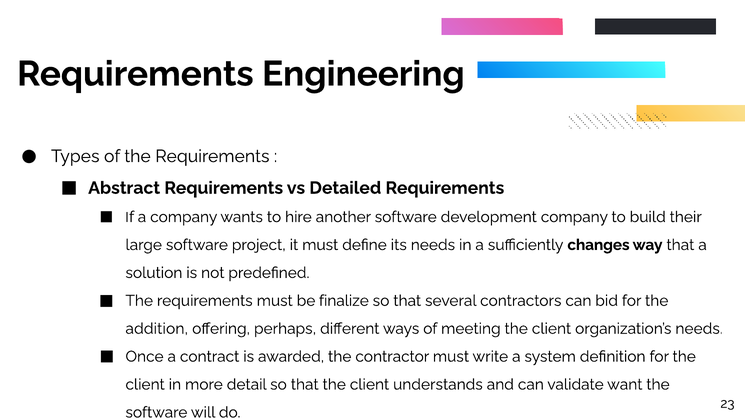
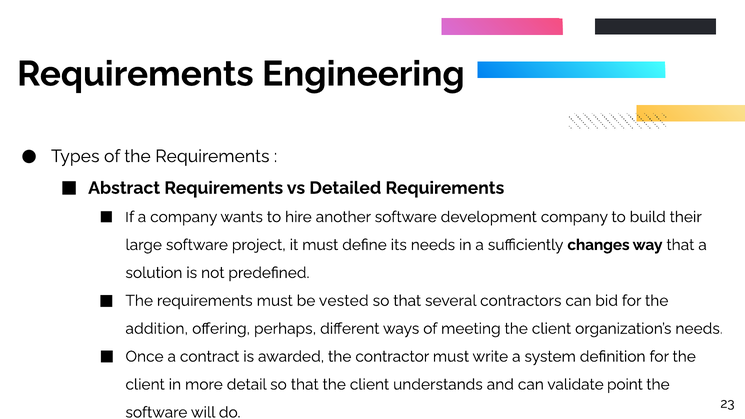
finalize: finalize -> vested (344, 301)
want: want -> point (625, 385)
